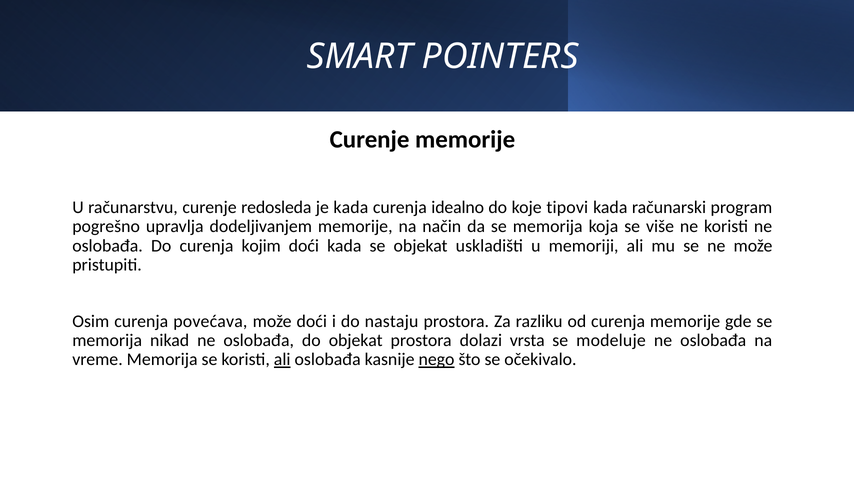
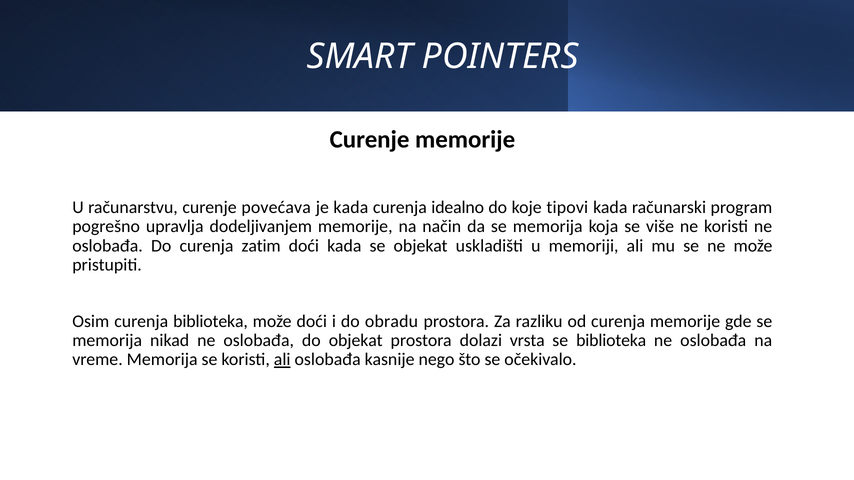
redosleda: redosleda -> povećava (276, 207)
kojim: kojim -> zatim (261, 246)
curenja povećava: povećava -> biblioteka (211, 321)
nastaju: nastaju -> obradu (392, 321)
se modeluje: modeluje -> biblioteka (611, 341)
nego underline: present -> none (437, 360)
